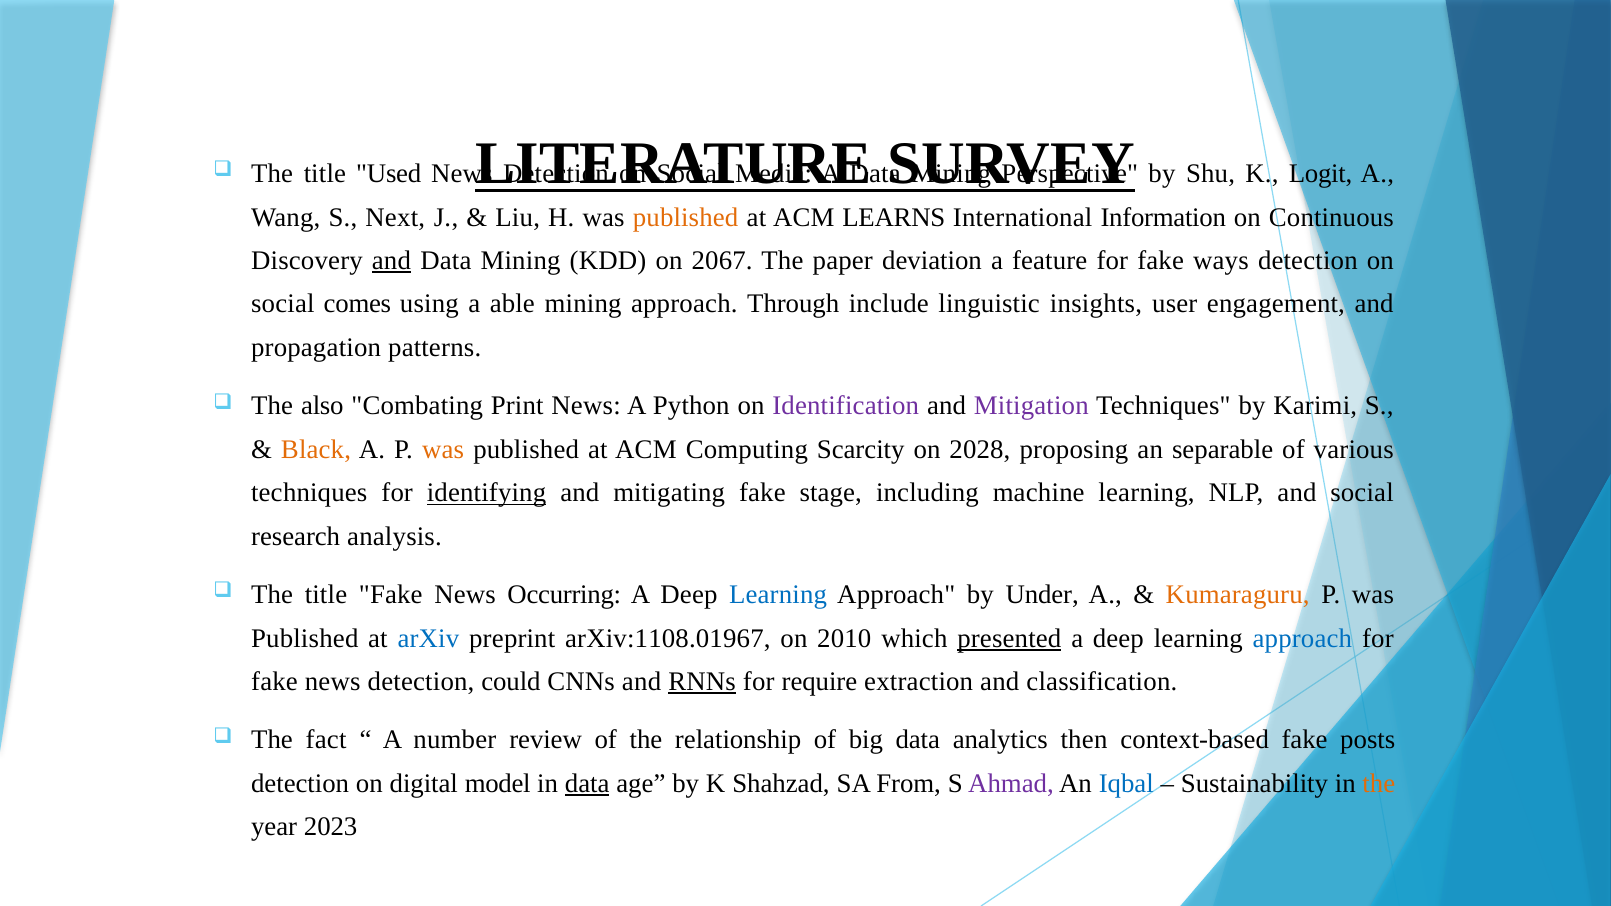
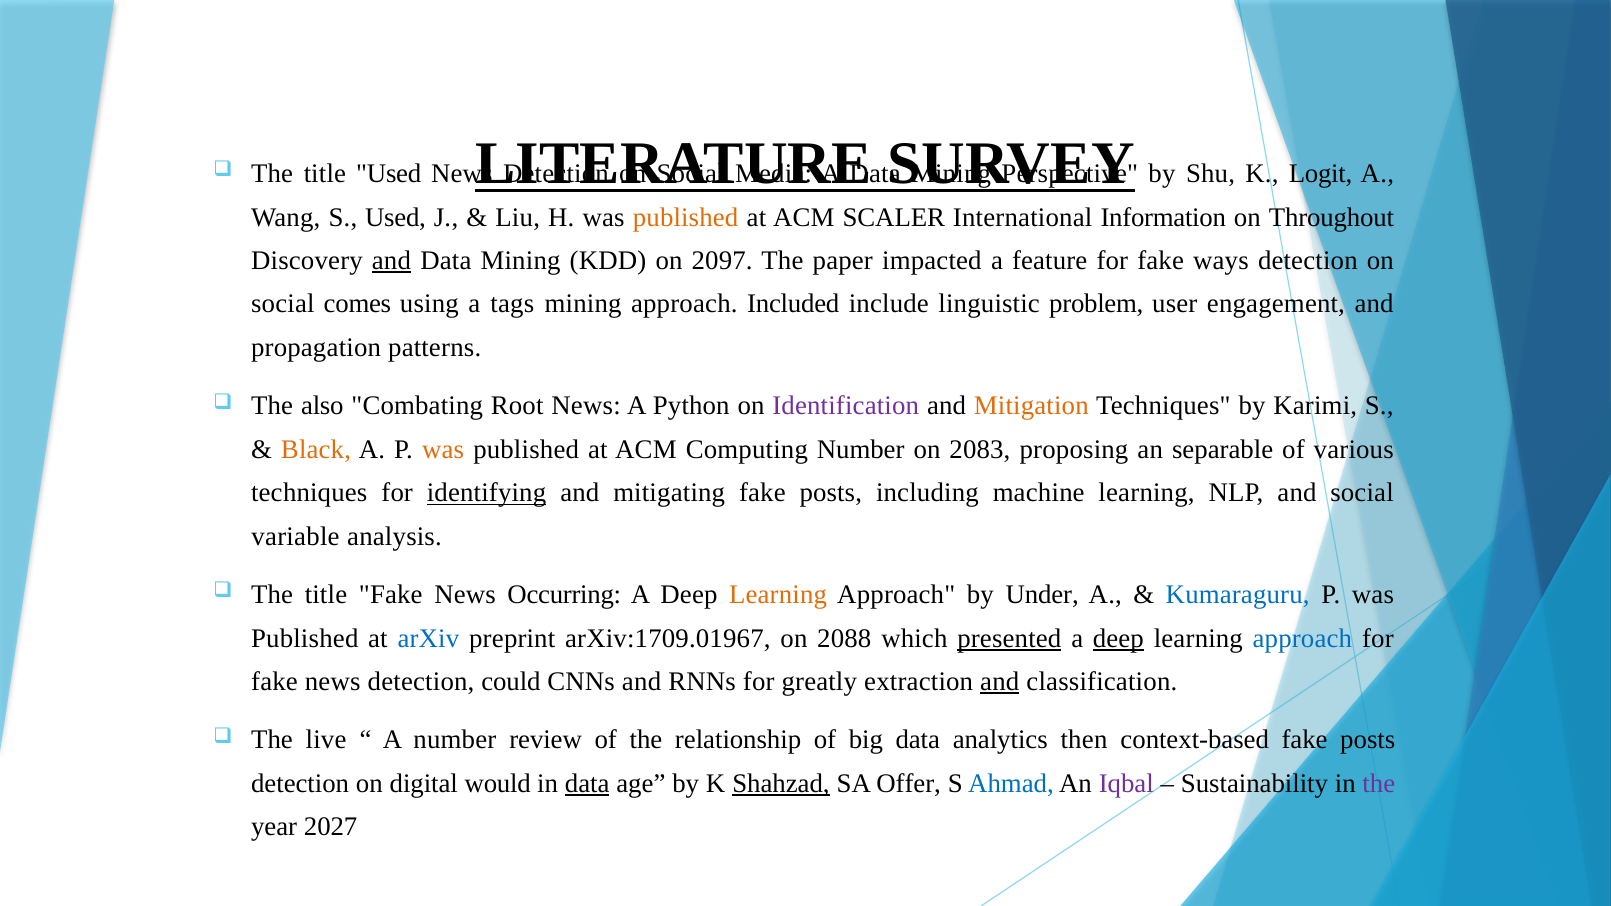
S Next: Next -> Used (395, 217)
LEARNS: LEARNS -> SCALER (894, 217)
Continuous: Continuous -> Throughout (1332, 217)
2067: 2067 -> 2097 (722, 261)
deviation: deviation -> impacted (932, 261)
able: able -> tags (512, 304)
Through: Through -> Included (793, 304)
insights: insights -> problem (1096, 304)
Print: Print -> Root (517, 406)
Mitigation colour: purple -> orange (1031, 406)
Computing Scarcity: Scarcity -> Number (861, 450)
2028: 2028 -> 2083 (980, 450)
mitigating fake stage: stage -> posts (831, 493)
research: research -> variable (296, 536)
Learning colour: blue -> orange (778, 595)
Kumaraguru colour: orange -> blue (1238, 595)
arXiv:1108.01967: arXiv:1108.01967 -> arXiv:1709.01967 (668, 638)
2010: 2010 -> 2088 (844, 638)
deep underline: none -> present (1118, 638)
RNNs underline: present -> none (702, 682)
require: require -> greatly (819, 682)
and underline: none -> present (1000, 682)
fact: fact -> live (326, 740)
model: model -> would (498, 784)
Shahzad underline: none -> present (781, 784)
From: From -> Offer (909, 784)
Ahmad colour: purple -> blue (1011, 784)
Iqbal colour: blue -> purple (1126, 784)
the colour: orange -> purple (1379, 784)
2023: 2023 -> 2027 (331, 827)
